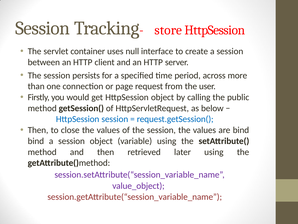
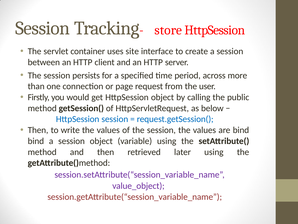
null: null -> site (132, 51)
close: close -> write (70, 130)
